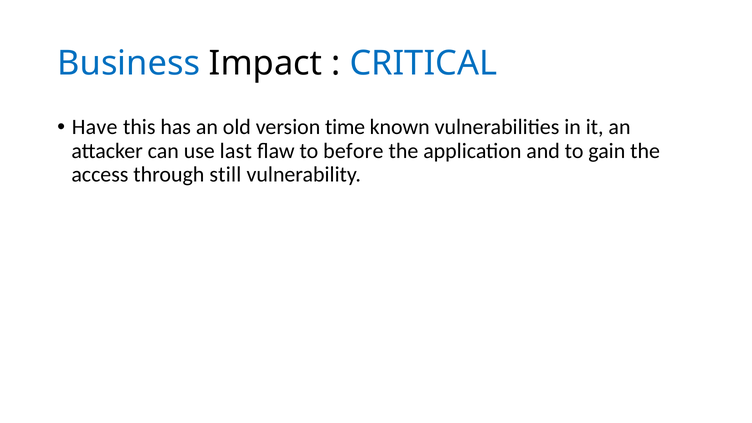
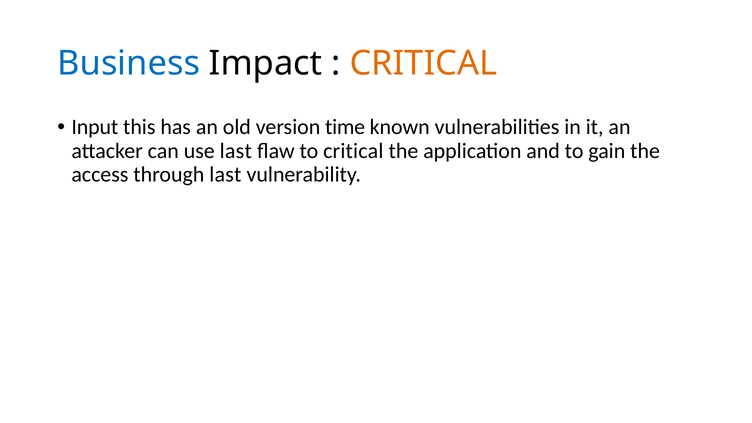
CRITICAL colour: blue -> orange (423, 63)
Have: Have -> Input (95, 127)
to before: before -> critical (353, 151)
through still: still -> last (225, 175)
